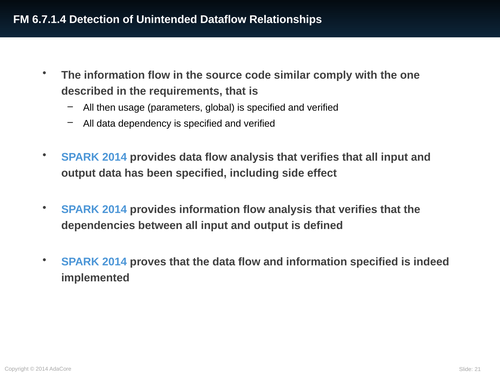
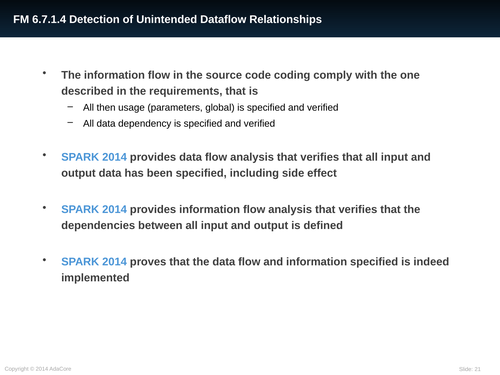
similar: similar -> coding (292, 75)
